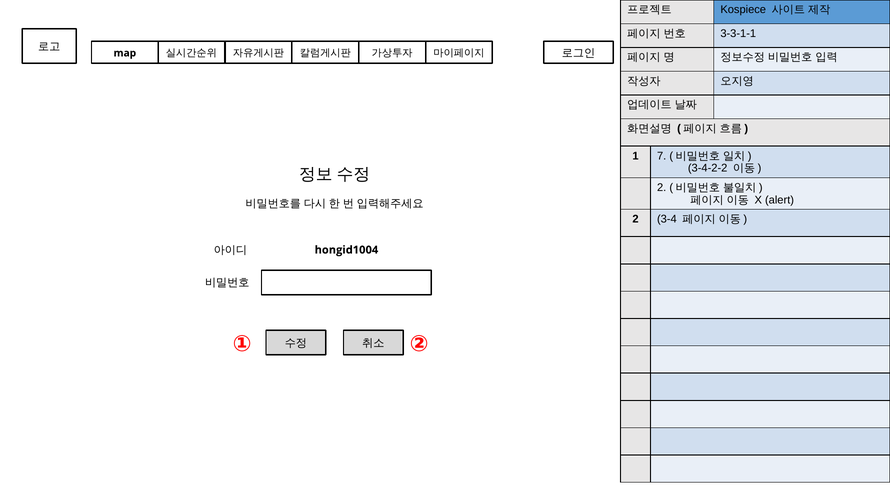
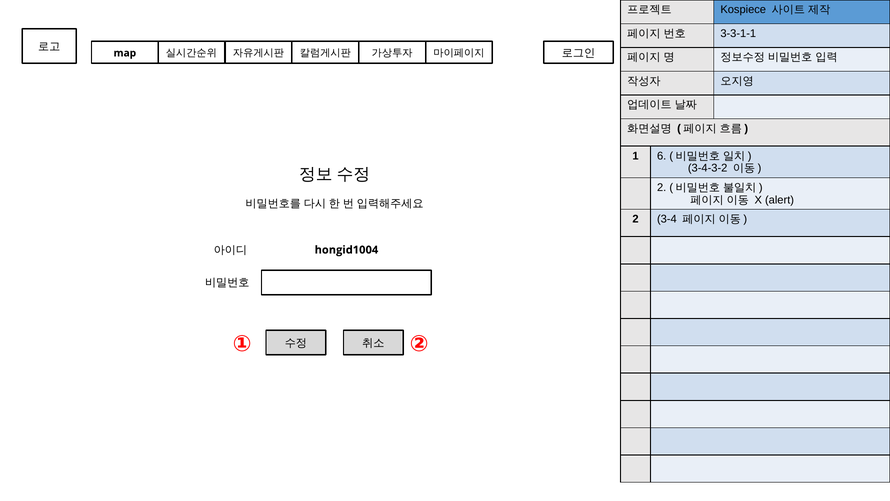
7: 7 -> 6 (662, 156)
3-4-2-2: 3-4-2-2 -> 3-4-3-2 (708, 168)
